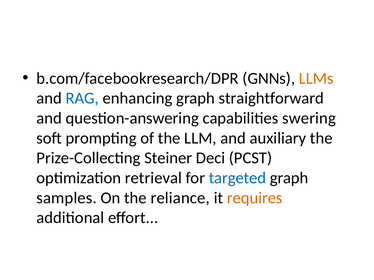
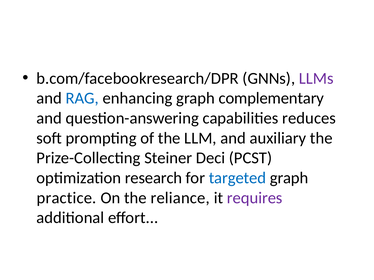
LLMs colour: orange -> purple (316, 78)
straightforward: straightforward -> complementary (271, 98)
swering: swering -> reduces (309, 118)
retrieval: retrieval -> research (153, 178)
samples: samples -> practice (67, 198)
requires colour: orange -> purple (255, 198)
